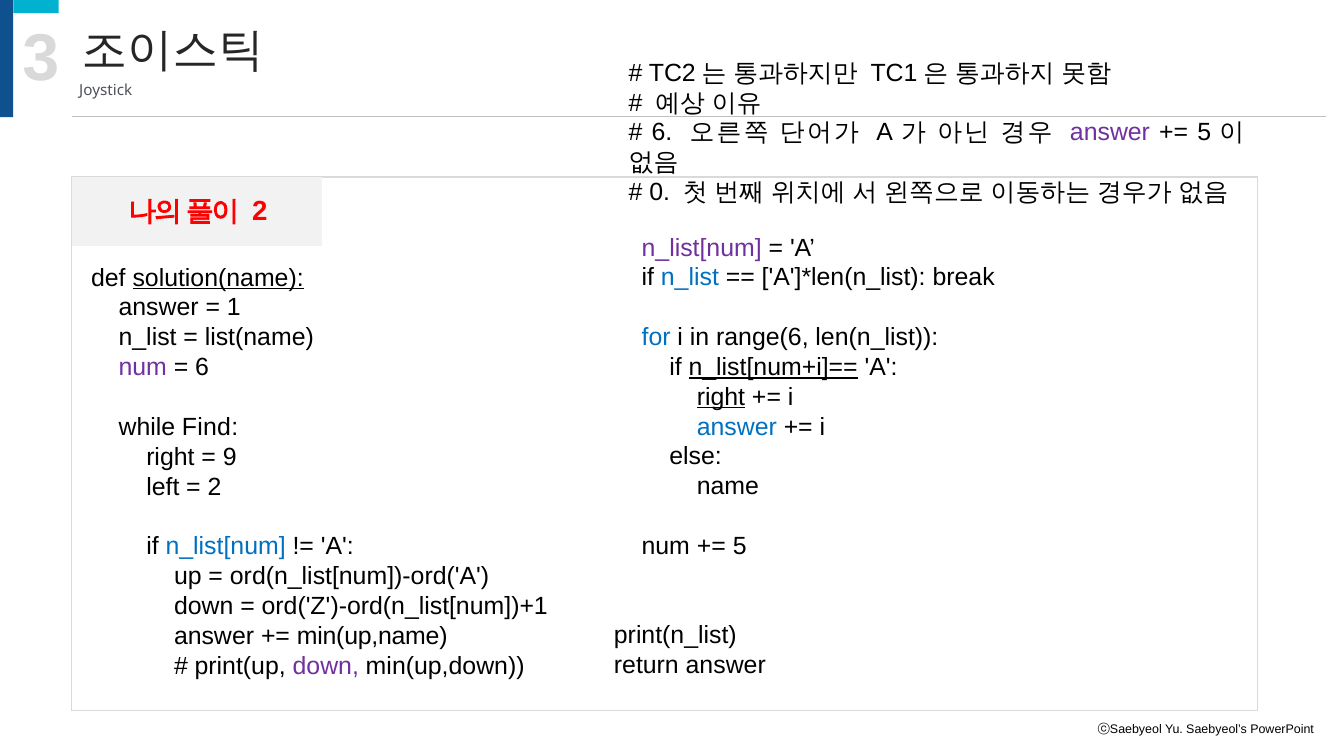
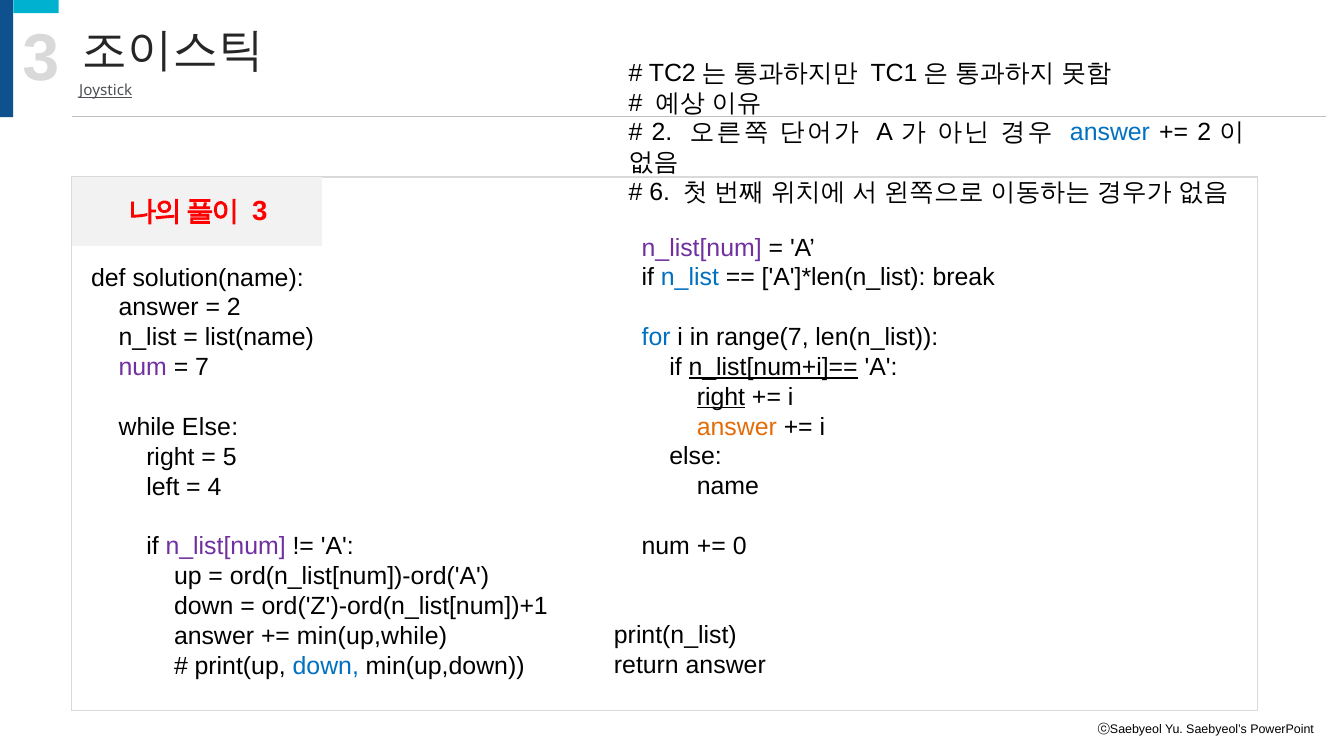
Joystick underline: none -> present (106, 91)
6: 6 -> 2 (662, 133)
answer colour: purple -> blue (1110, 133)
5: 5 -> 2 (1204, 133)
0: 0 -> 6 (660, 192)
2: 2 -> 3 (260, 211)
solution(name underline: present -> none (218, 278)
1: 1 -> 2 (234, 308)
range(6: range(6 -> range(7 (762, 337)
6: 6 -> 7 (202, 367)
answer colour: blue -> orange (737, 427)
while Find: Find -> Else (210, 427)
9: 9 -> 5 (230, 457)
2: 2 -> 4 (215, 487)
5: 5 -> 0 (740, 546)
n_list[num colour: blue -> purple (226, 546)
min(up,name: min(up,name -> min(up,while (372, 636)
down colour: purple -> blue (326, 666)
